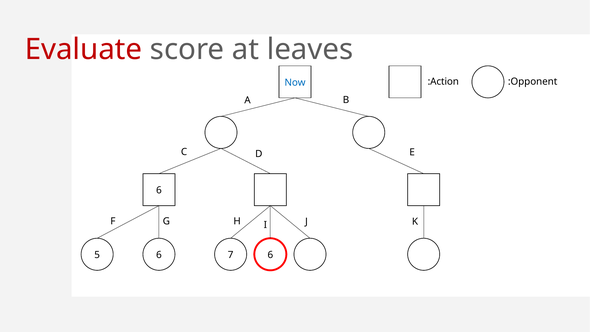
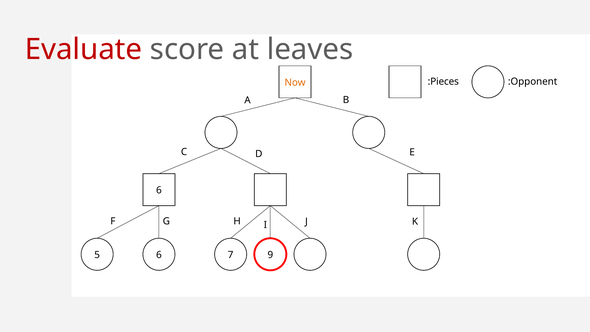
:Action: :Action -> :Pieces (443, 82)
Now colour: blue -> orange (295, 83)
7 6: 6 -> 9 (270, 255)
